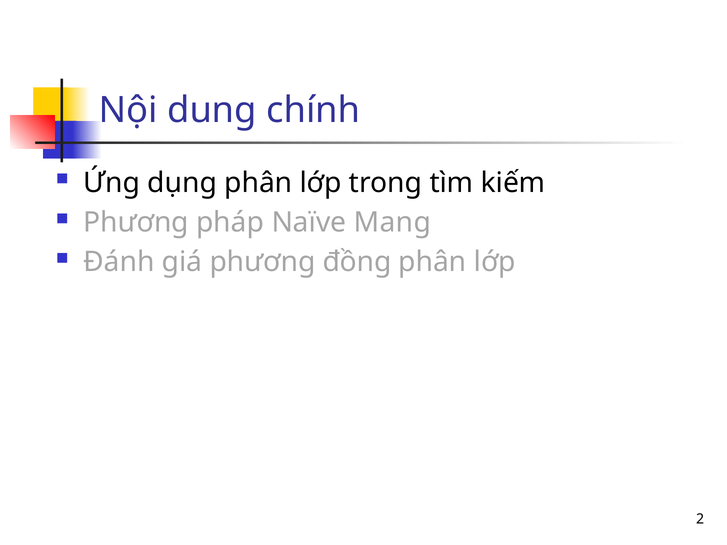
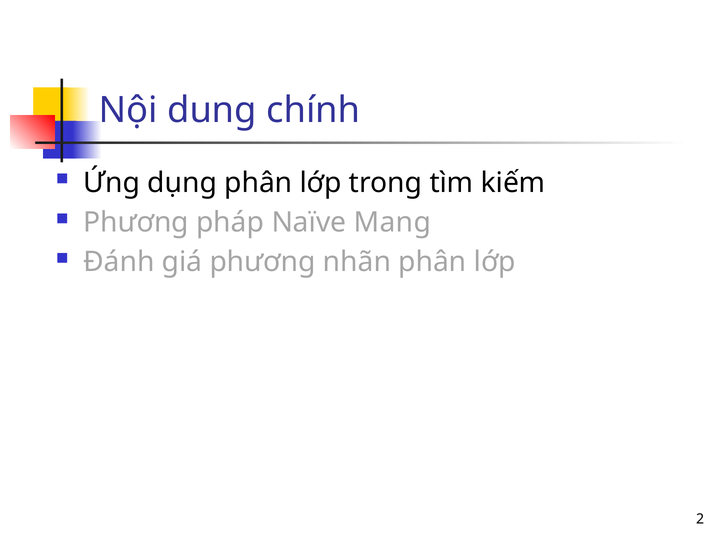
đồng: đồng -> nhãn (357, 262)
